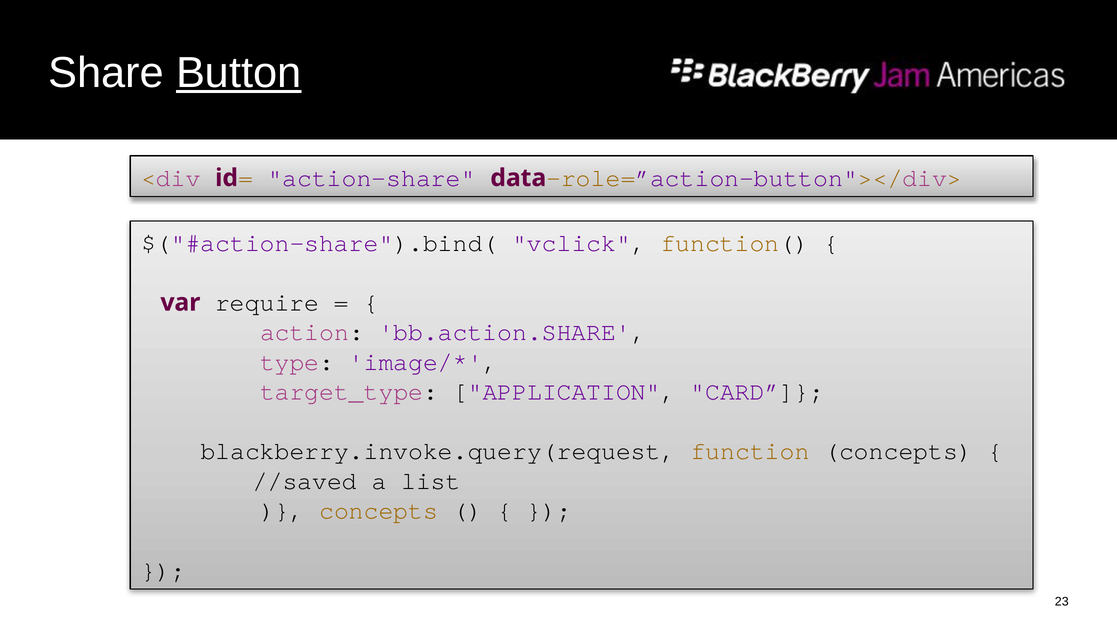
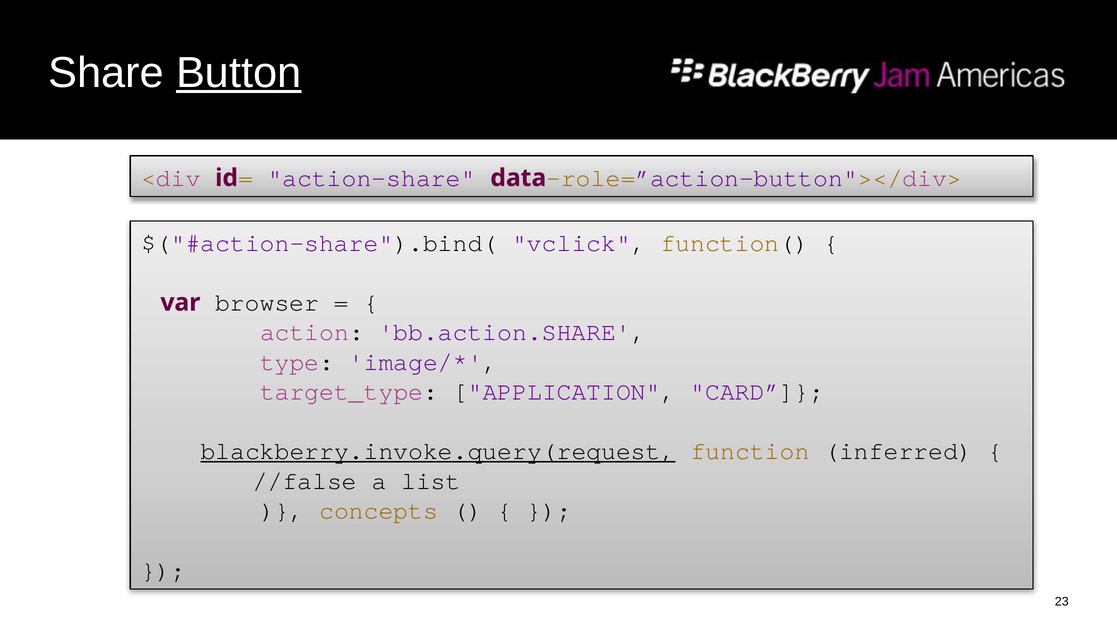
require: require -> browser (267, 303)
blackberry.invoke.query(request underline: none -> present (438, 452)
function concepts: concepts -> inferred (899, 452)
//saved: //saved -> //false (305, 481)
